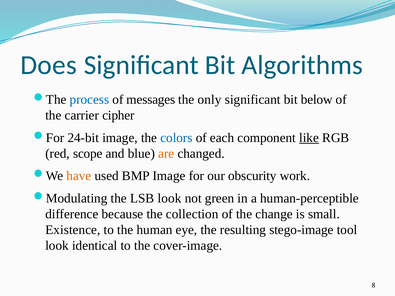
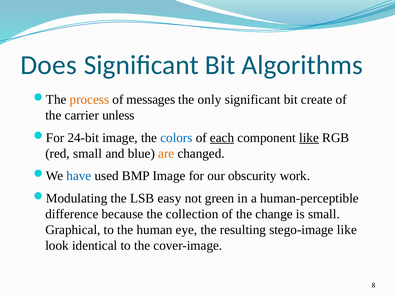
process colour: blue -> orange (89, 100)
below: below -> create (317, 100)
cipher: cipher -> unless (118, 115)
each underline: none -> present (222, 138)
red scope: scope -> small (88, 154)
have colour: orange -> blue (79, 176)
LSB look: look -> easy (169, 198)
Existence: Existence -> Graphical (73, 230)
stego-image tool: tool -> like (347, 230)
